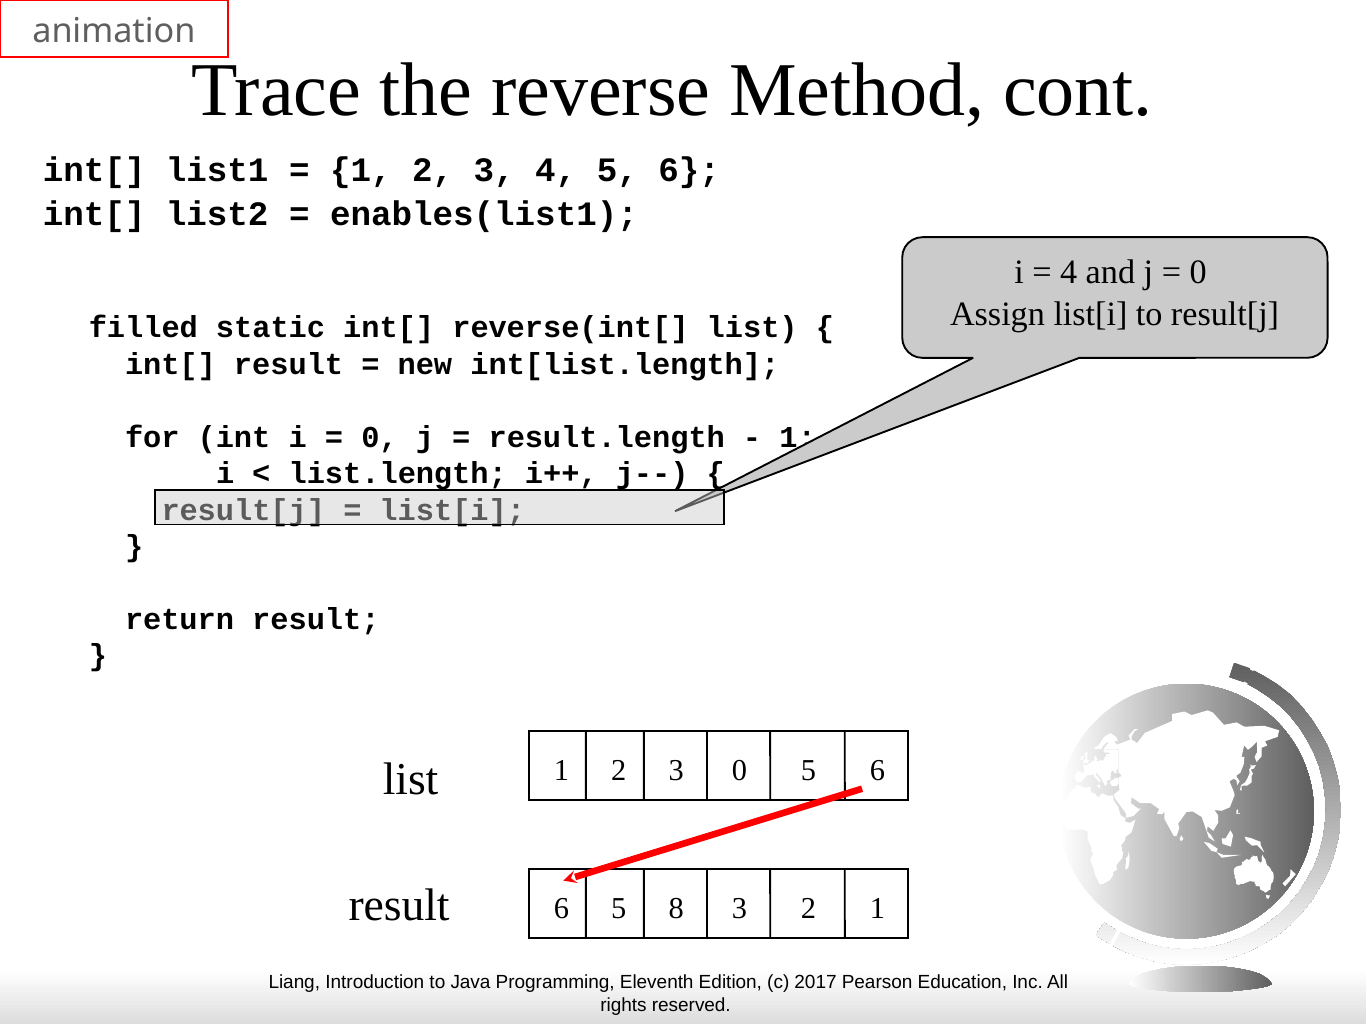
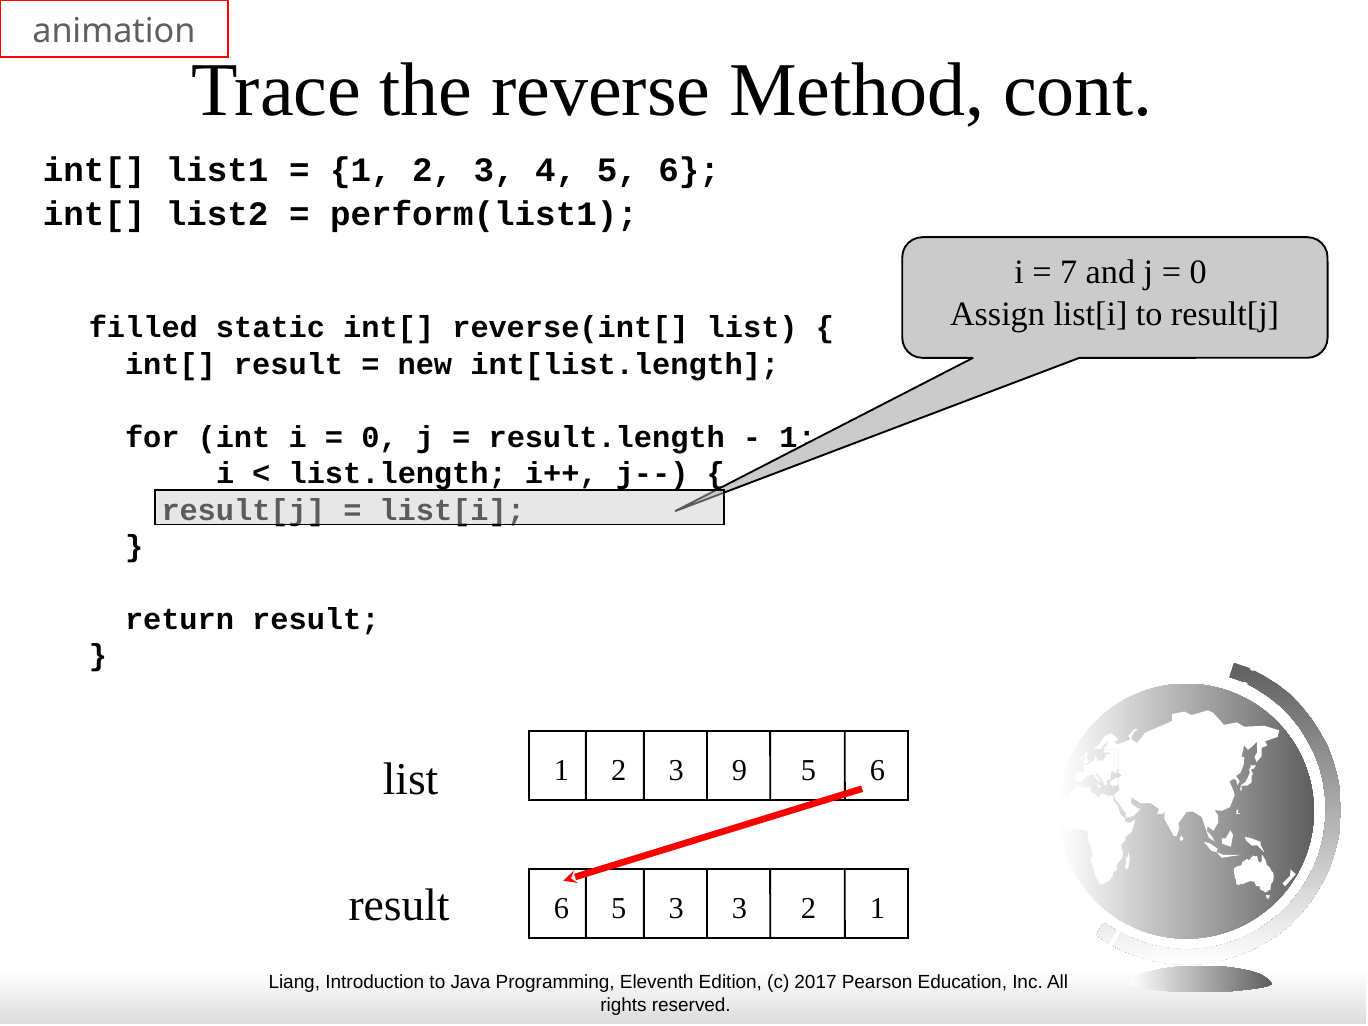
enables(list1: enables(list1 -> perform(list1 (484, 214)
4: 4 -> 7 (1069, 273)
3 0: 0 -> 9 (739, 770)
5 8: 8 -> 3 (676, 908)
